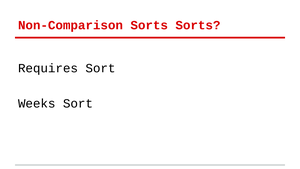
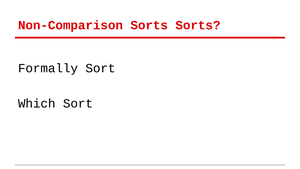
Requires: Requires -> Formally (48, 68)
Weeks: Weeks -> Which (37, 103)
